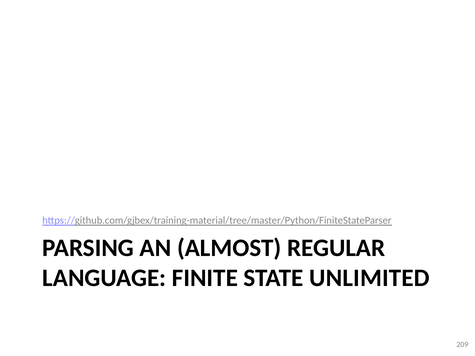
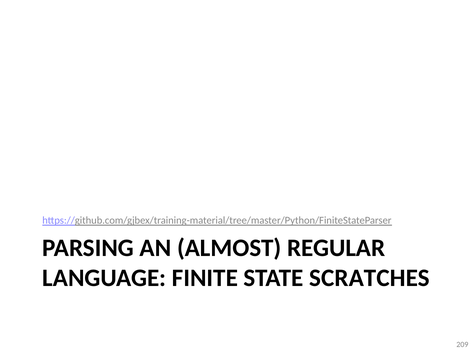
UNLIMITED: UNLIMITED -> SCRATCHES (370, 278)
